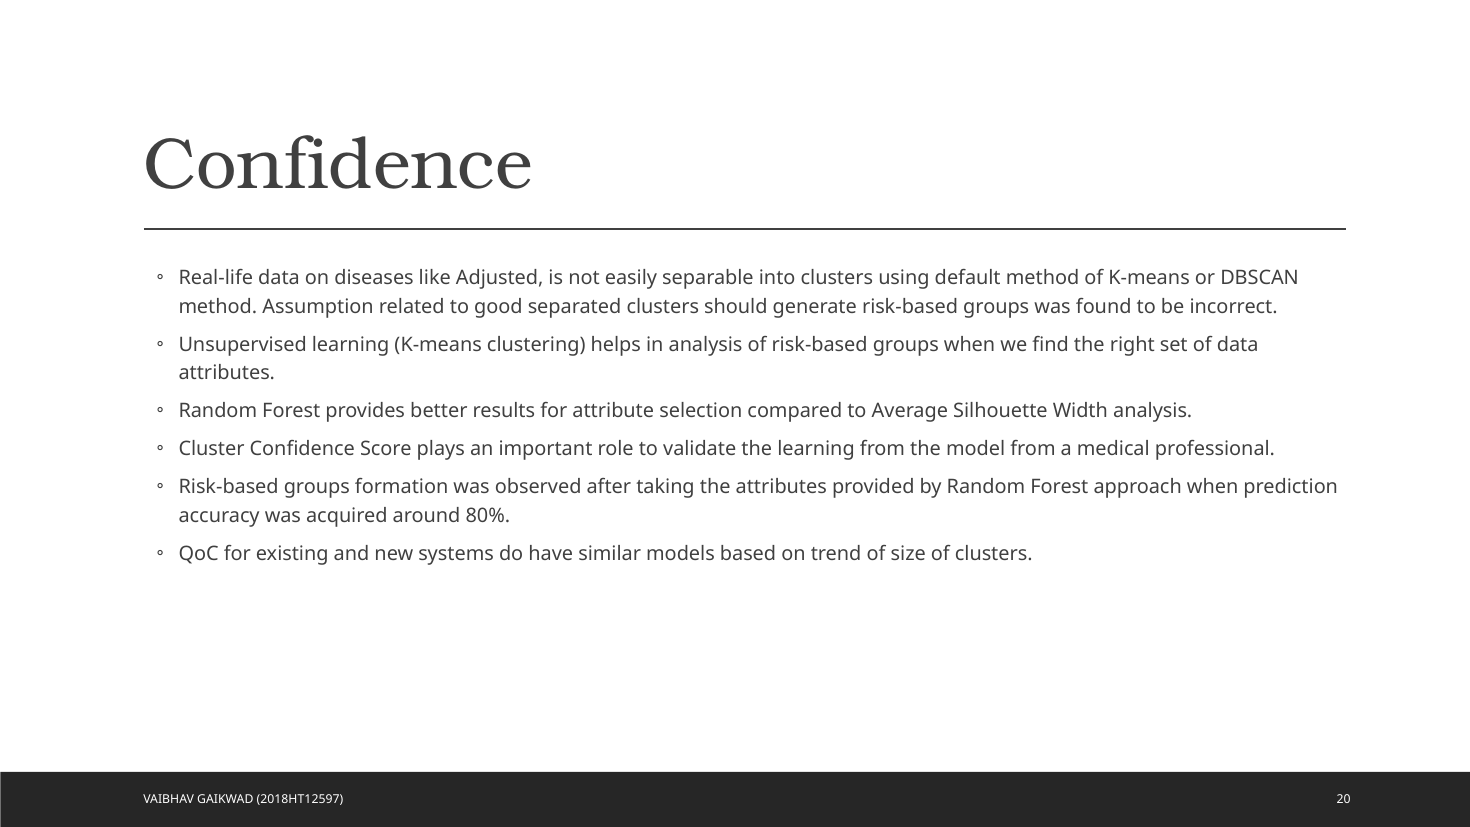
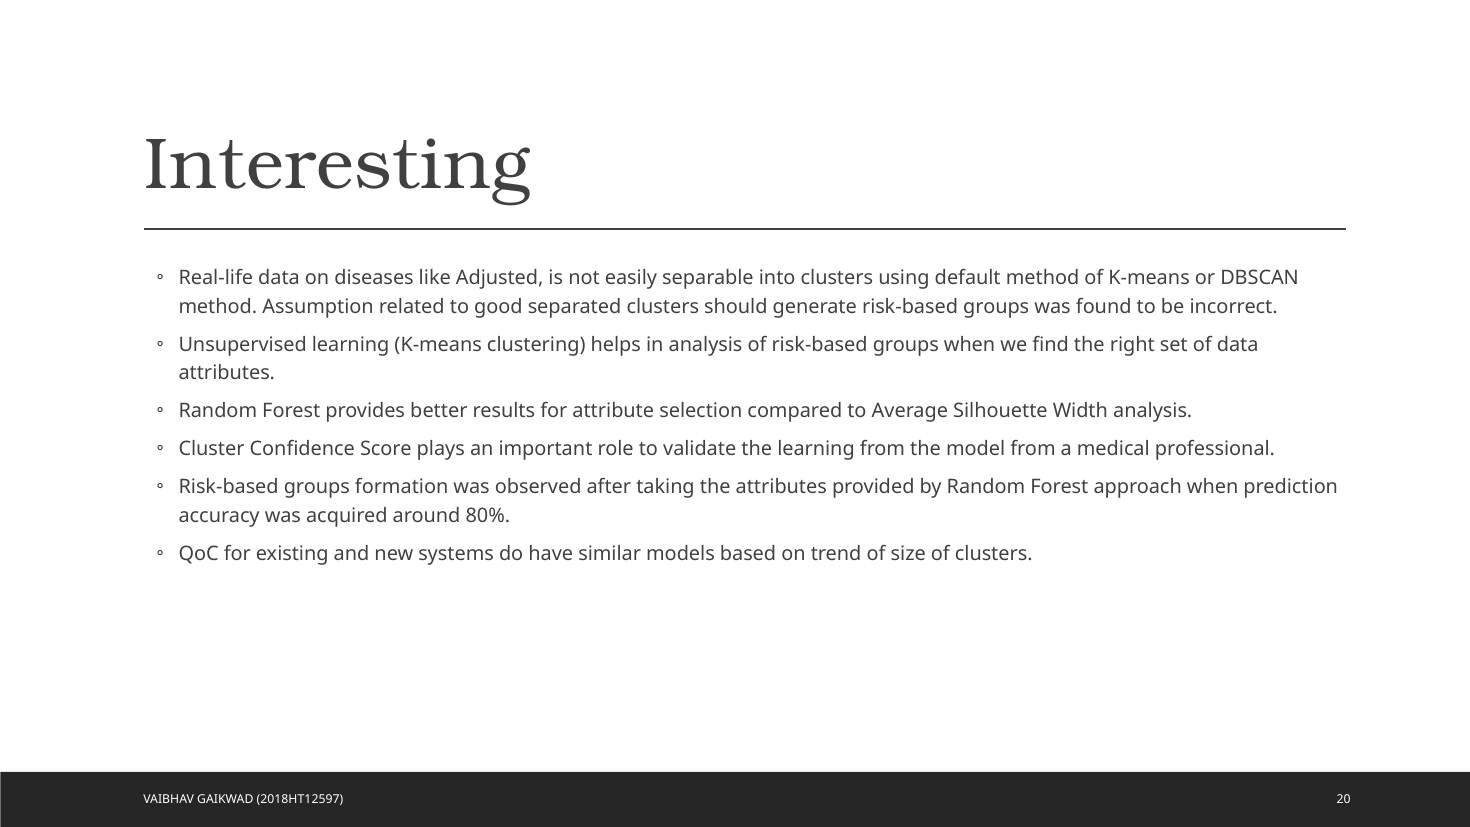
Confidence: Confidence -> Interesting (337, 165)
